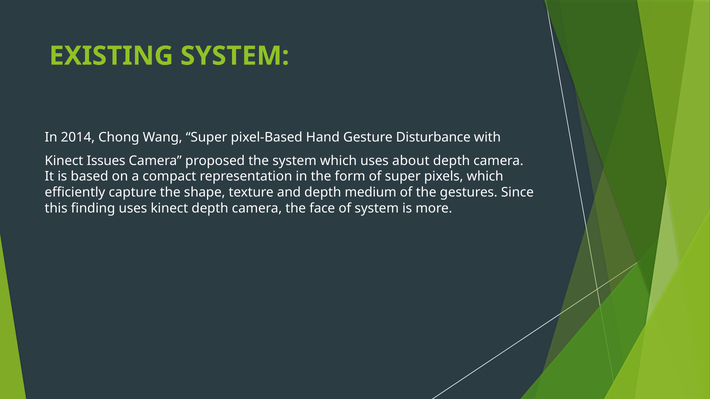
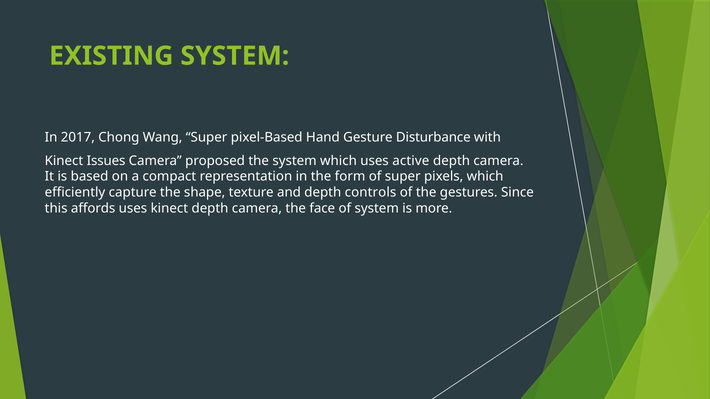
2014: 2014 -> 2017 (78, 137)
about: about -> active (411, 161)
medium: medium -> controls (371, 193)
finding: finding -> affords (93, 209)
